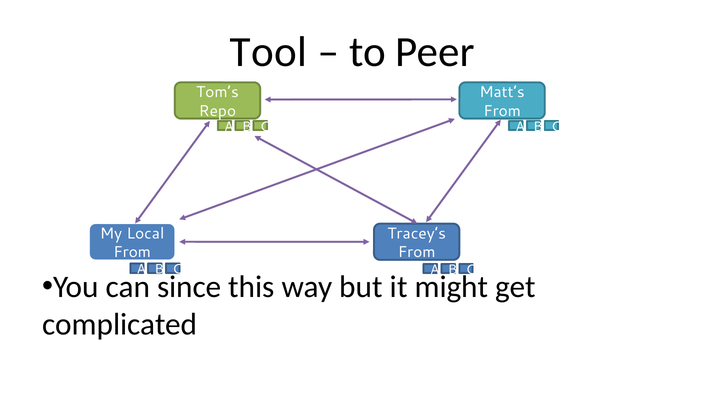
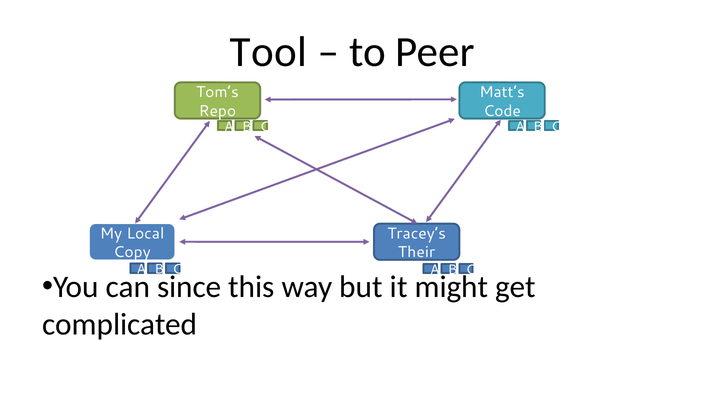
From: From -> Code (502, 111)
From: From -> Copy (132, 252)
From: From -> Their (417, 252)
